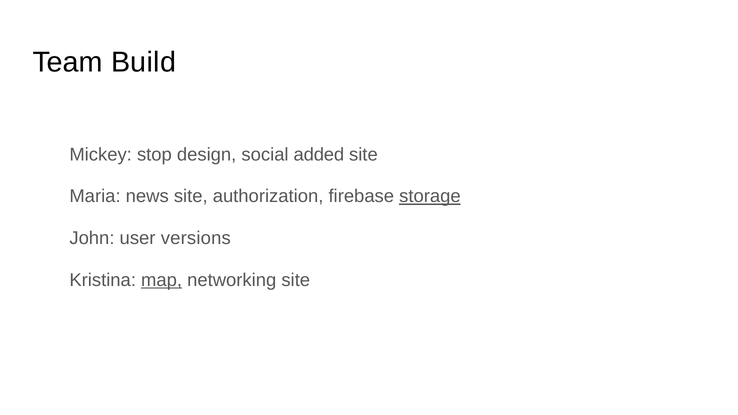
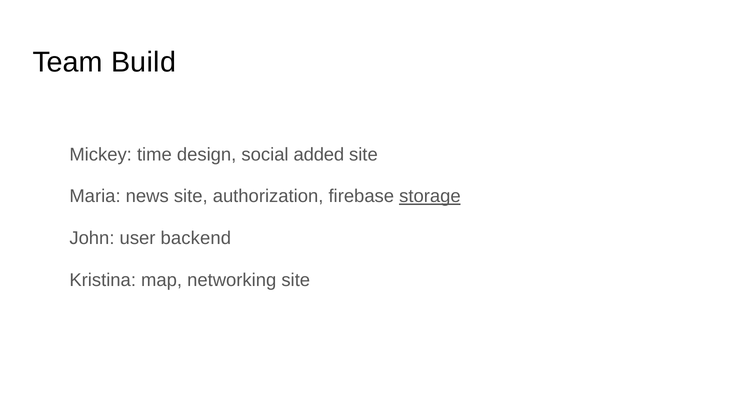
stop: stop -> time (154, 155)
versions: versions -> backend (196, 238)
map underline: present -> none (162, 280)
